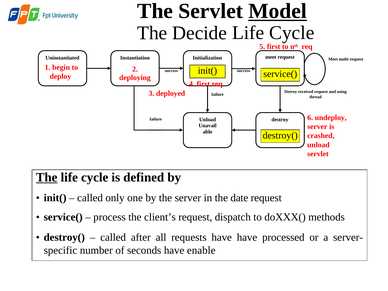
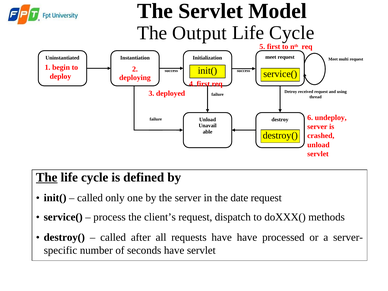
Model underline: present -> none (278, 11)
Decide: Decide -> Output (200, 33)
have enable: enable -> servlet (201, 250)
